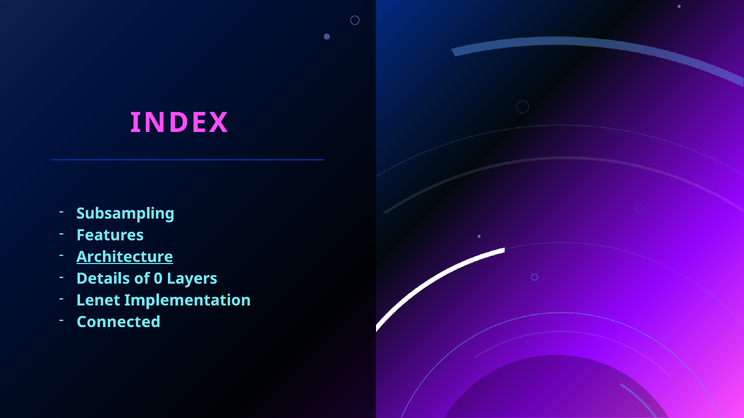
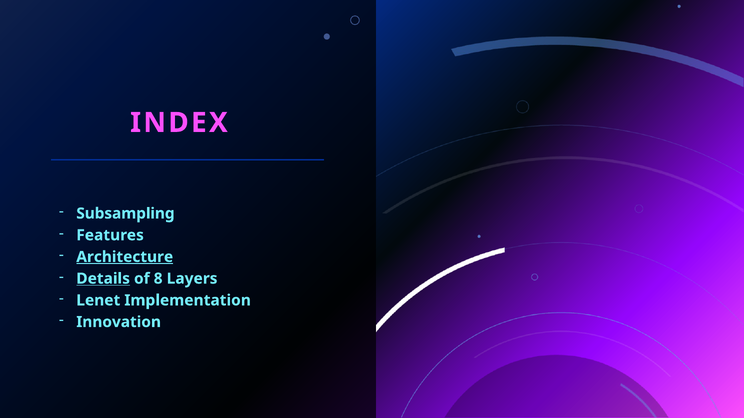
Details underline: none -> present (103, 279)
0: 0 -> 8 (158, 279)
Connected: Connected -> Innovation (119, 322)
